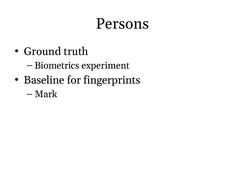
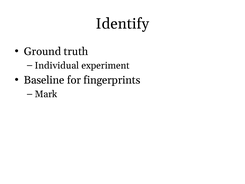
Persons: Persons -> Identify (122, 24)
Biometrics: Biometrics -> Individual (57, 65)
